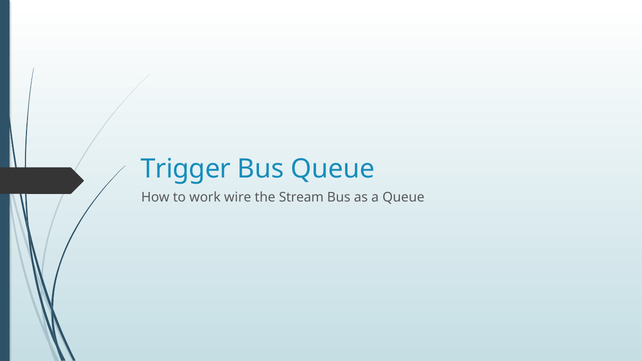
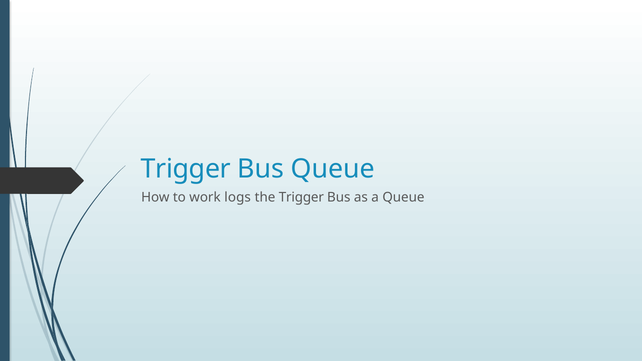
wire: wire -> logs (238, 197)
the Stream: Stream -> Trigger (301, 197)
